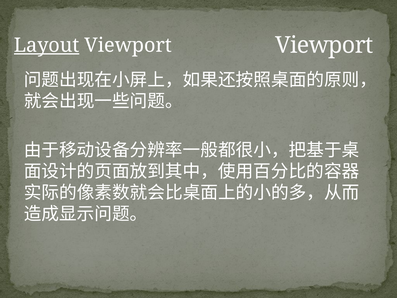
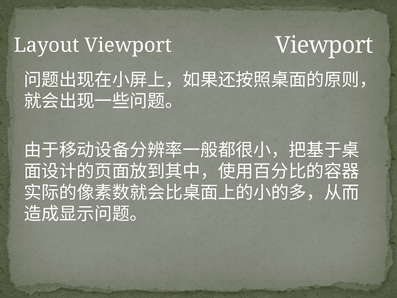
Layout underline: present -> none (47, 45)
